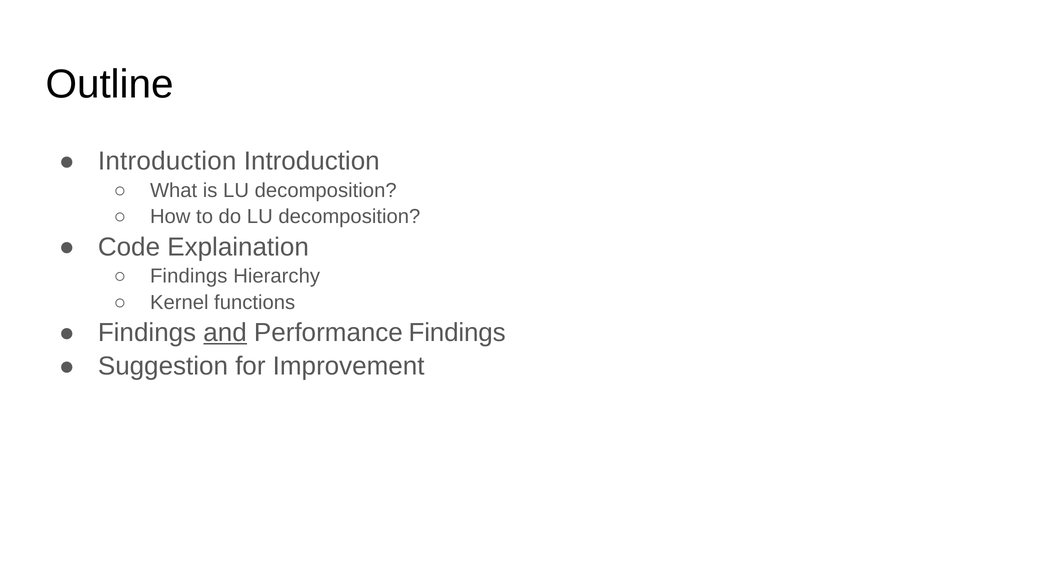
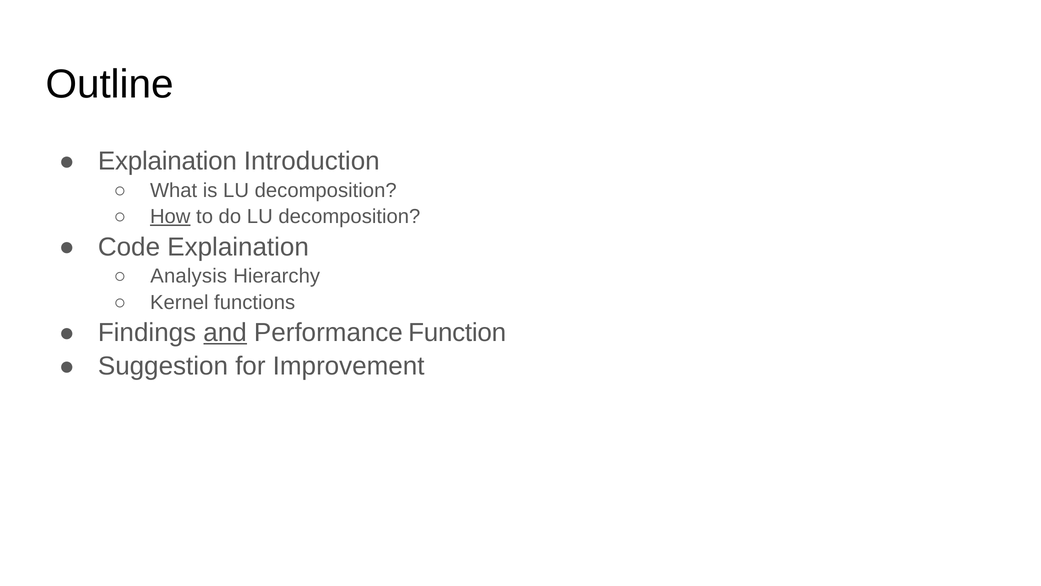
Introduction: Introduction -> Explaination (167, 161)
How underline: none -> present (170, 216)
Findings: Findings -> Analysis (189, 276)
Performance Findings: Findings -> Function (457, 333)
